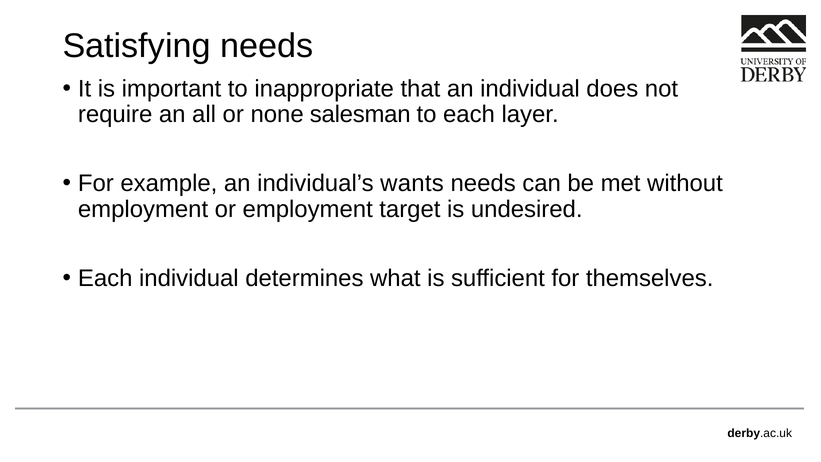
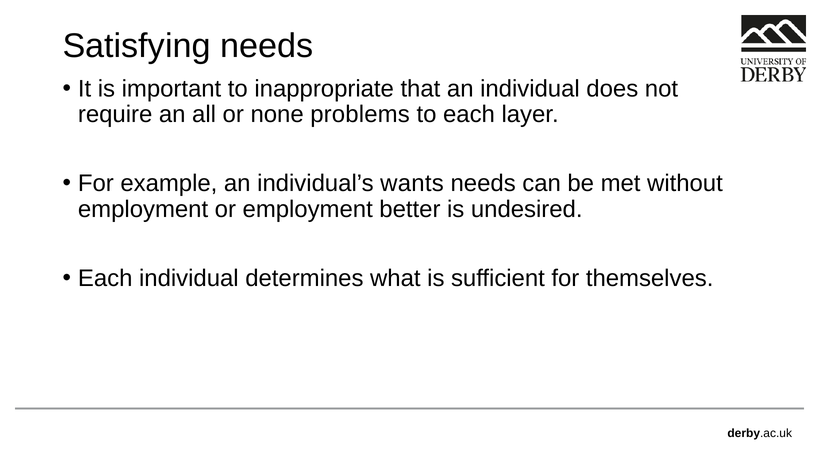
salesman: salesman -> problems (360, 115)
target: target -> better (410, 209)
